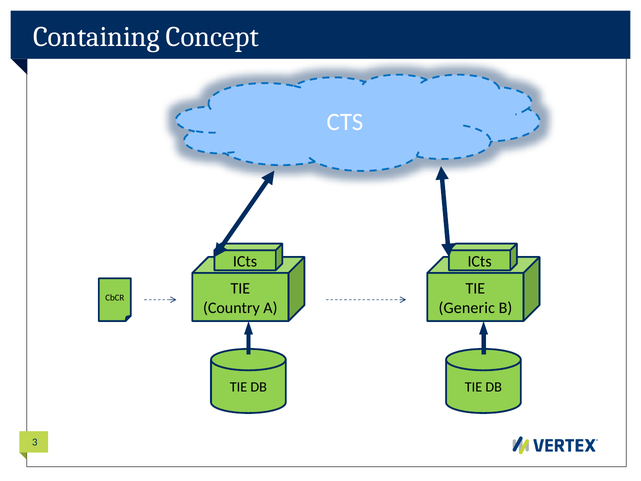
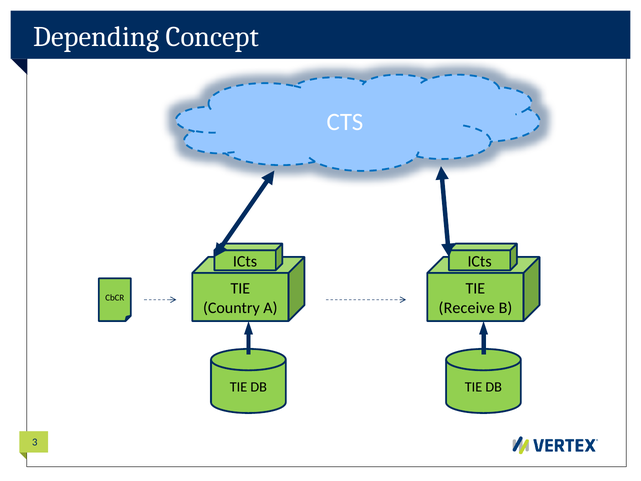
Containing: Containing -> Depending (96, 37)
Generic: Generic -> Receive (467, 308)
